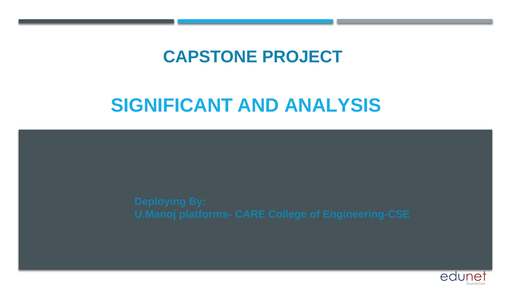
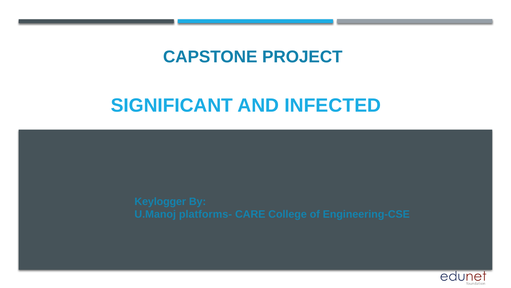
ANALYSIS: ANALYSIS -> INFECTED (333, 105)
Deploying: Deploying -> Keylogger (160, 201)
